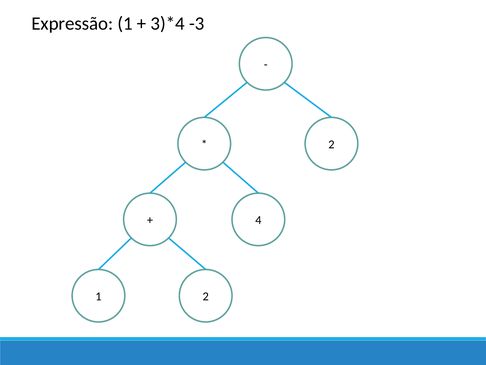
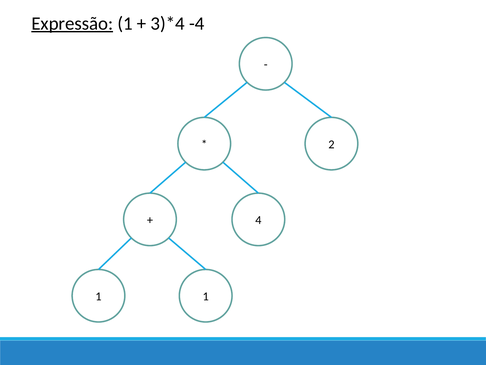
Expressão underline: none -> present (72, 23)
-3: -3 -> -4 (197, 23)
1 2: 2 -> 1 (206, 296)
